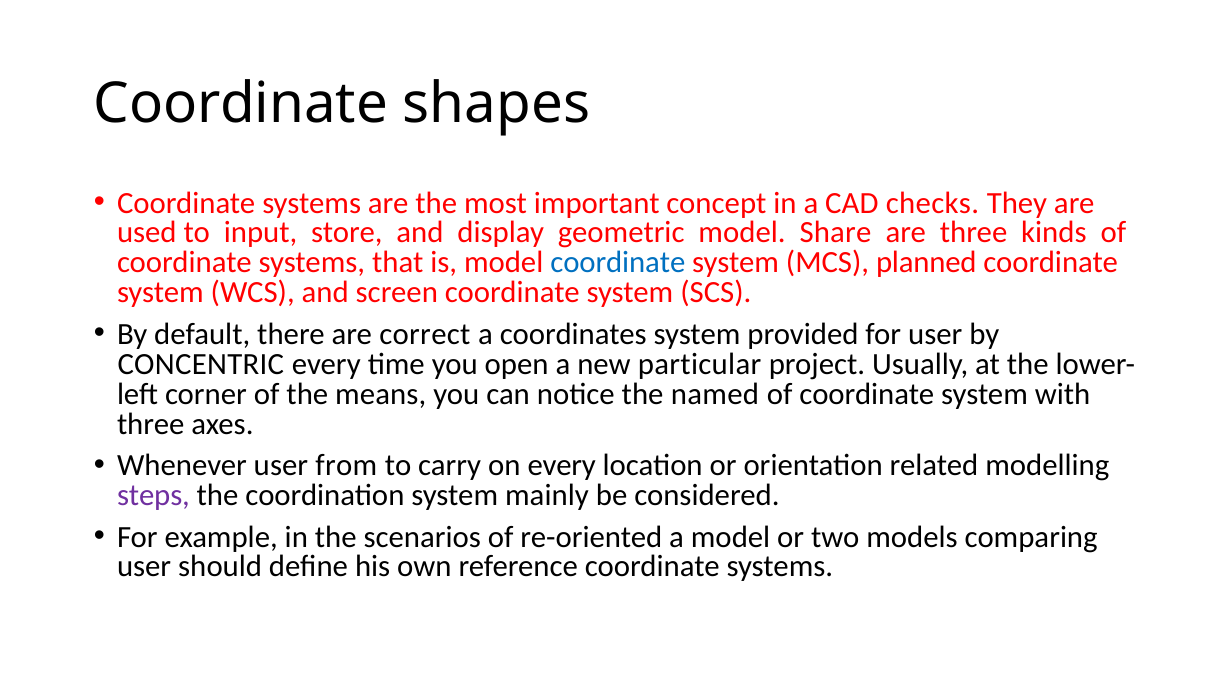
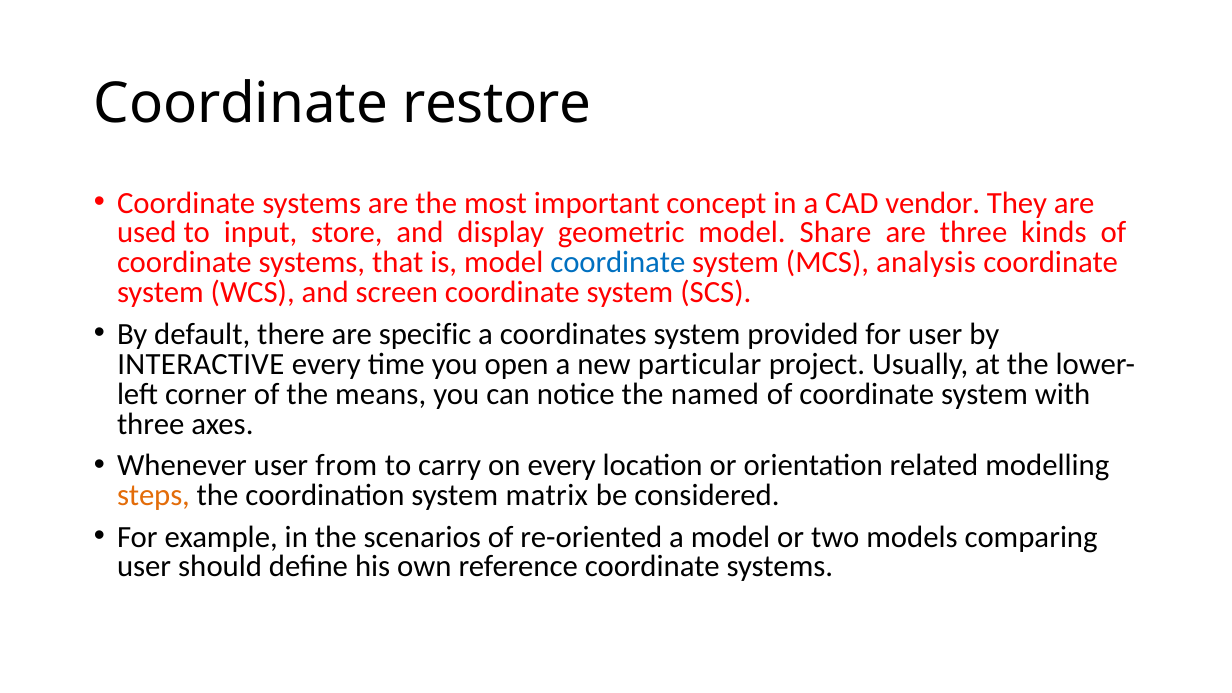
shapes: shapes -> restore (497, 103)
checks: checks -> vendor (933, 203)
planned: planned -> analysis (926, 263)
correct: correct -> specific (425, 334)
CONCENTRIC: CONCENTRIC -> INTERACTIVE (201, 364)
steps colour: purple -> orange (153, 495)
mainly: mainly -> matrix (547, 495)
